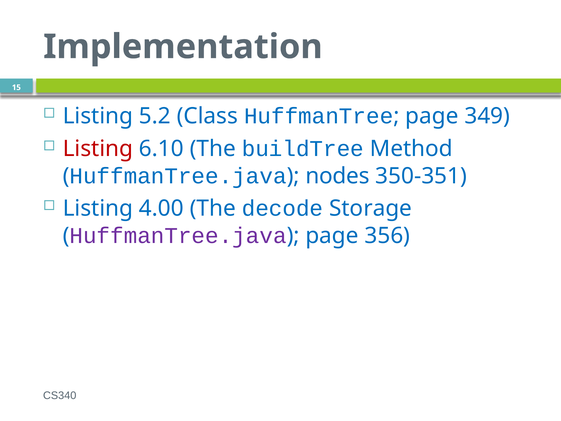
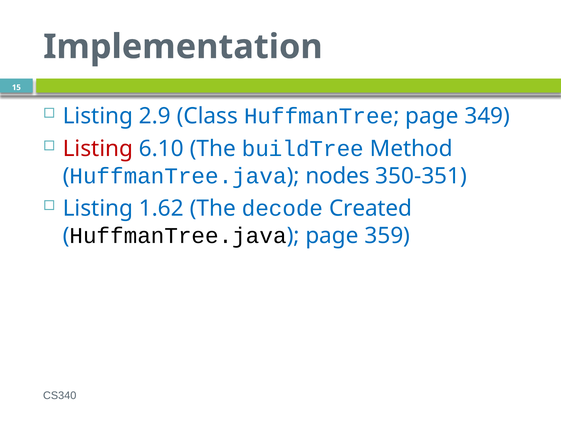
5.2: 5.2 -> 2.9 (155, 116)
4.00: 4.00 -> 1.62 (161, 208)
Storage: Storage -> Created (371, 208)
HuffmanTree.java colour: purple -> black (178, 236)
356: 356 -> 359 (387, 236)
